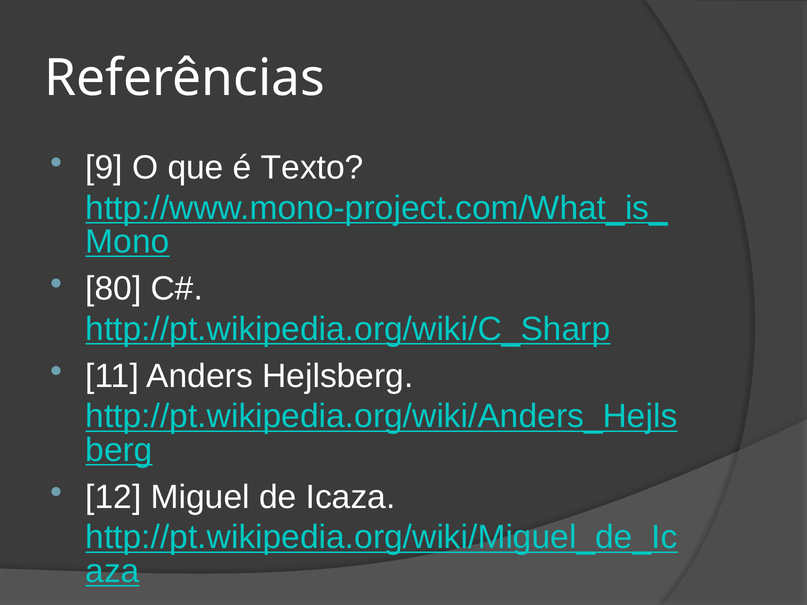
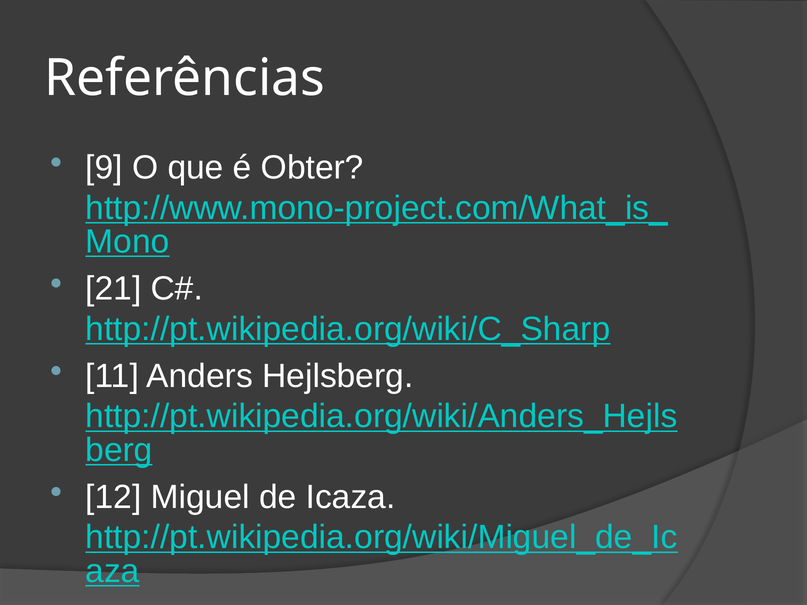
Texto: Texto -> Obter (312, 168)
80: 80 -> 21 (113, 289)
